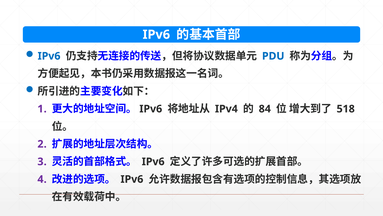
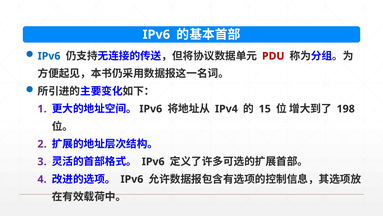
PDU colour: blue -> red (273, 56)
84: 84 -> 15 (265, 109)
518: 518 -> 198 (346, 109)
